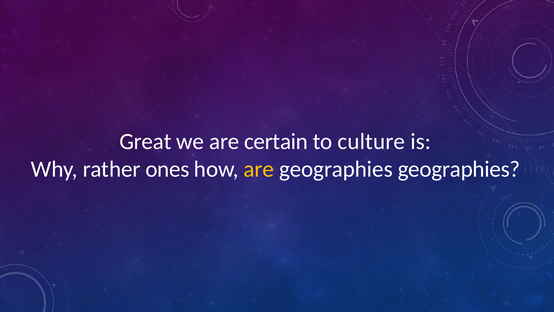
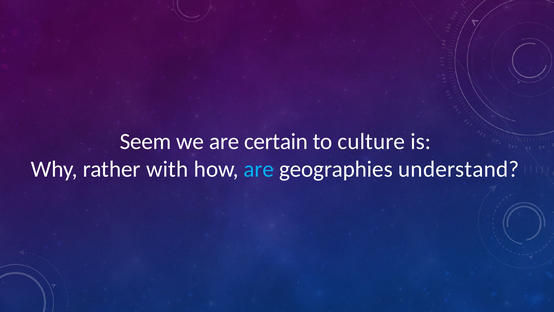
Great: Great -> Seem (145, 141)
ones: ones -> with (167, 169)
are colour: yellow -> light blue (259, 169)
geographies geographies: geographies -> understand (459, 169)
